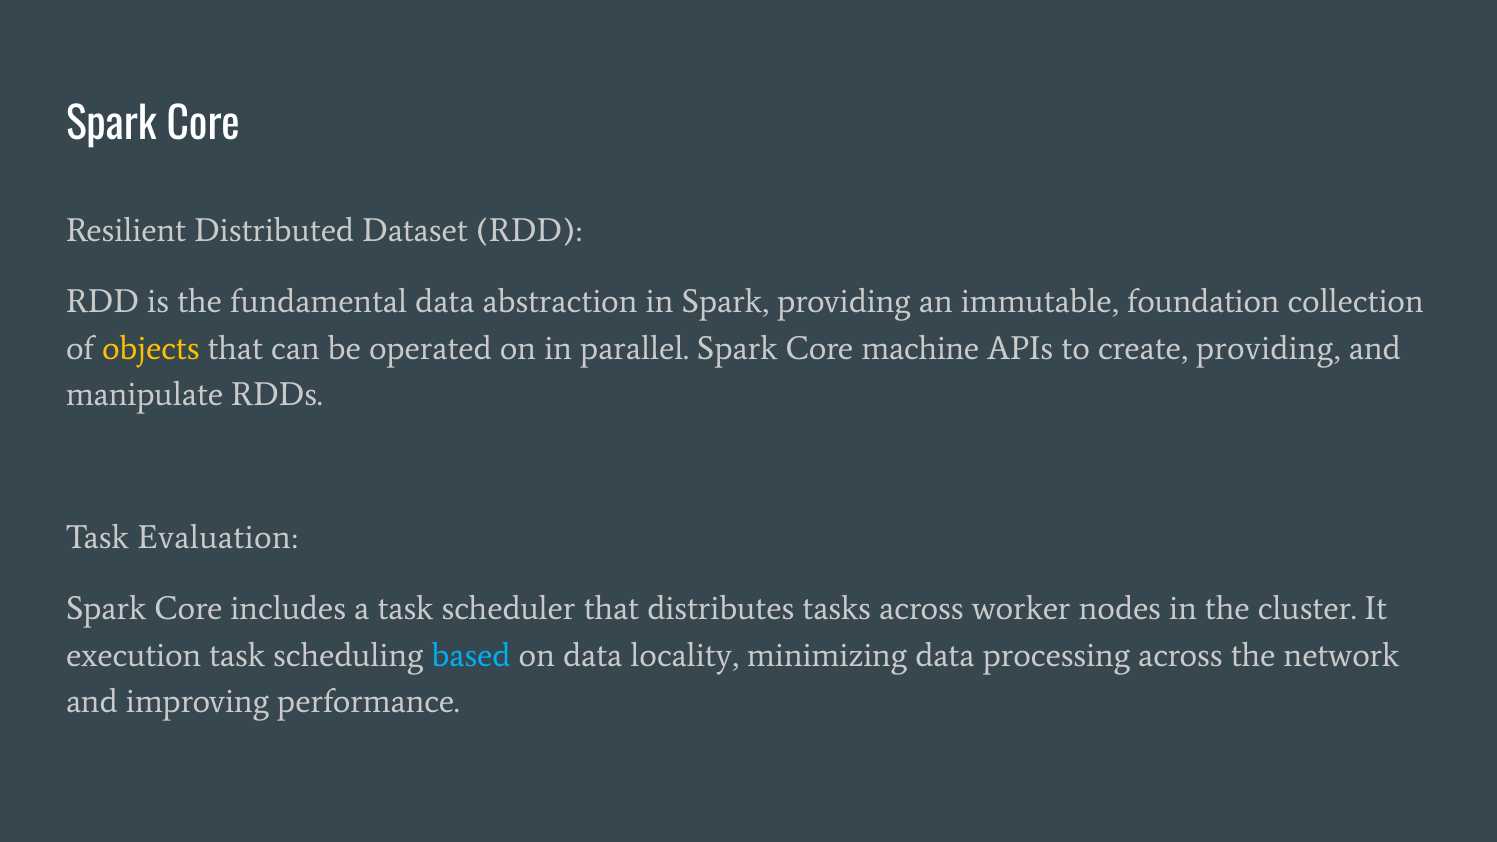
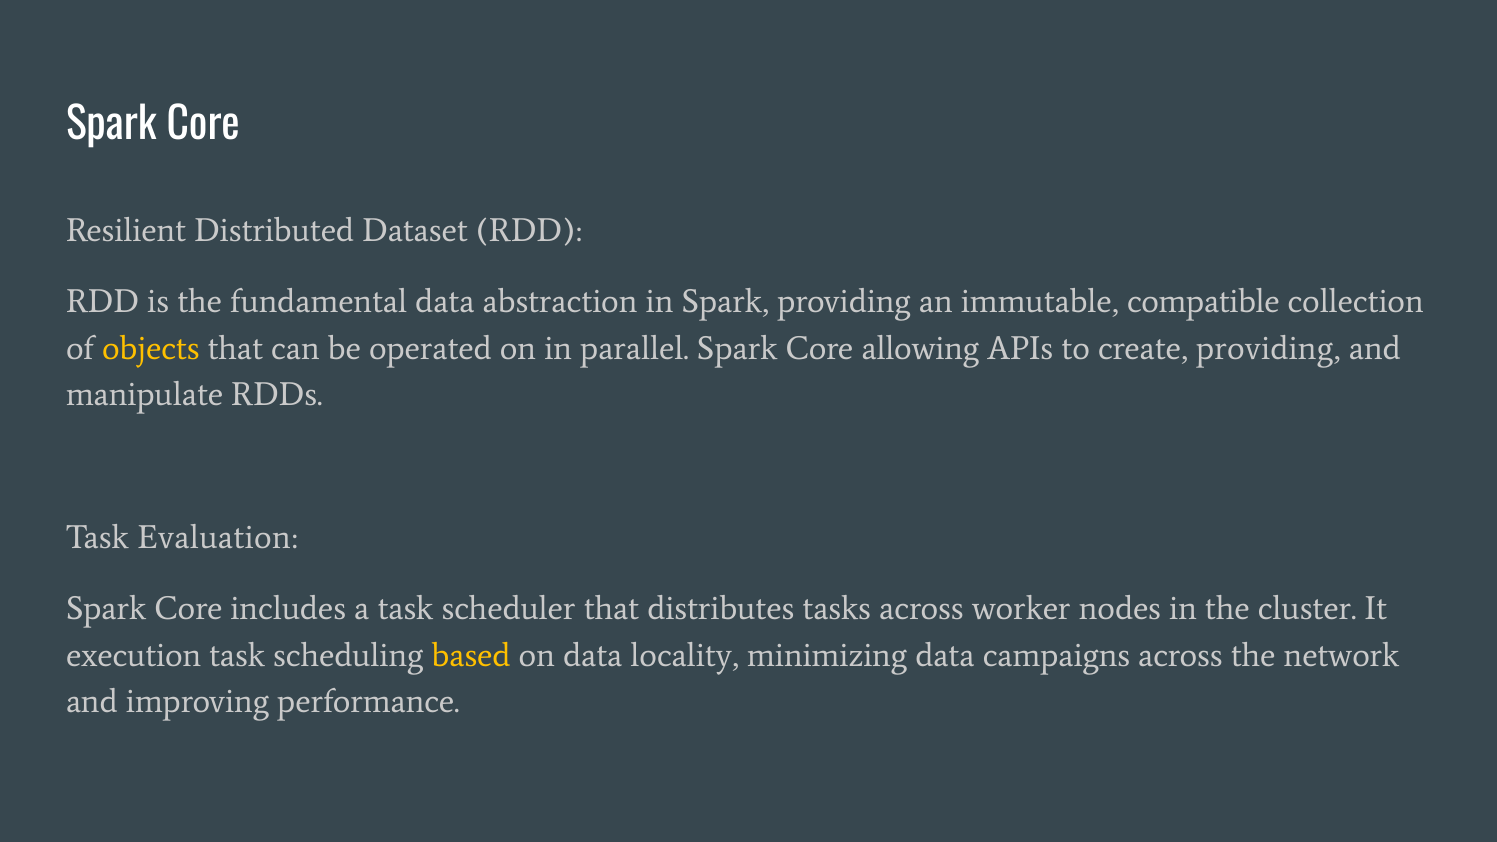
foundation: foundation -> compatible (1203, 302)
machine: machine -> allowing (920, 348)
based colour: light blue -> yellow (471, 655)
processing: processing -> campaigns (1056, 655)
